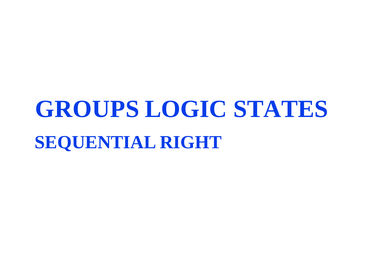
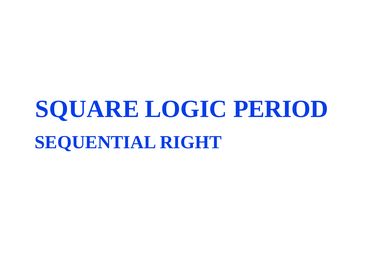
GROUPS: GROUPS -> SQUARE (87, 109)
STATES: STATES -> PERIOD (281, 109)
